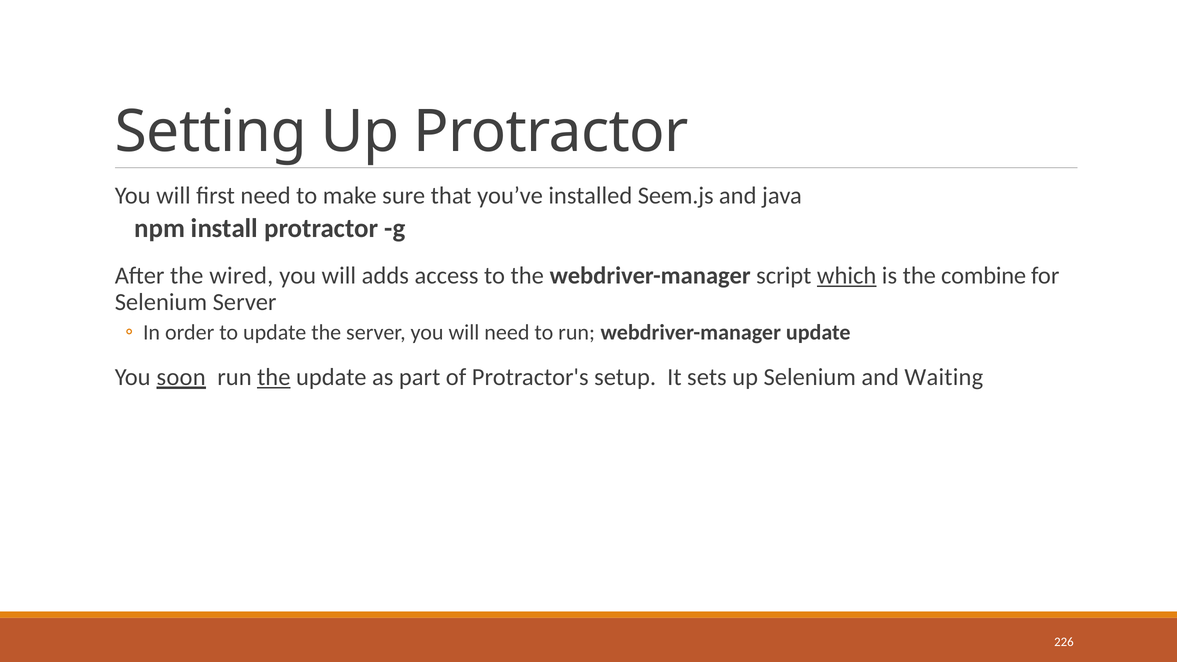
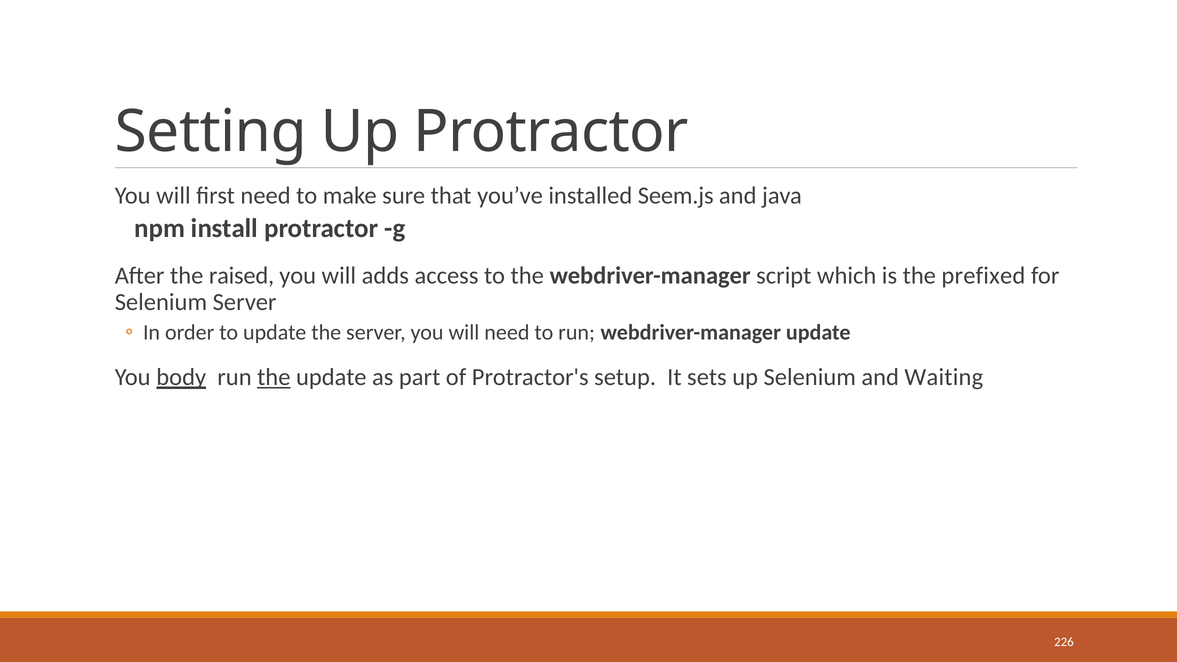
wired: wired -> raised (242, 276)
which underline: present -> none (847, 276)
combine: combine -> prefixed (983, 276)
soon: soon -> body (181, 377)
